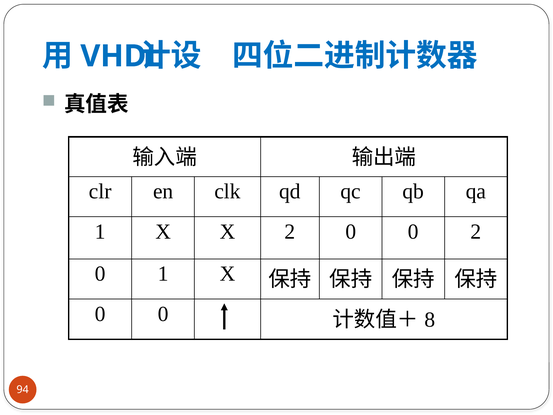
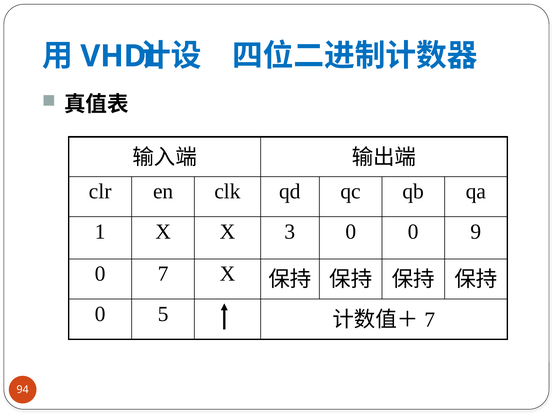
X 2: 2 -> 3 (290, 232)
0 2: 2 -> 9 (476, 232)
0 1: 1 -> 7 (163, 274)
0: 0 -> 5 (163, 314)
8: 8 -> 7 (430, 319)
